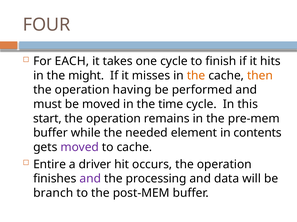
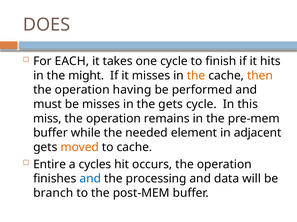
FOUR: FOUR -> DOES (47, 25)
be moved: moved -> misses (101, 105)
the time: time -> gets (171, 105)
start: start -> miss (47, 119)
contents: contents -> adjacent (258, 133)
moved colour: purple -> orange (80, 148)
driver: driver -> cycles (95, 165)
and colour: purple -> blue (90, 179)
